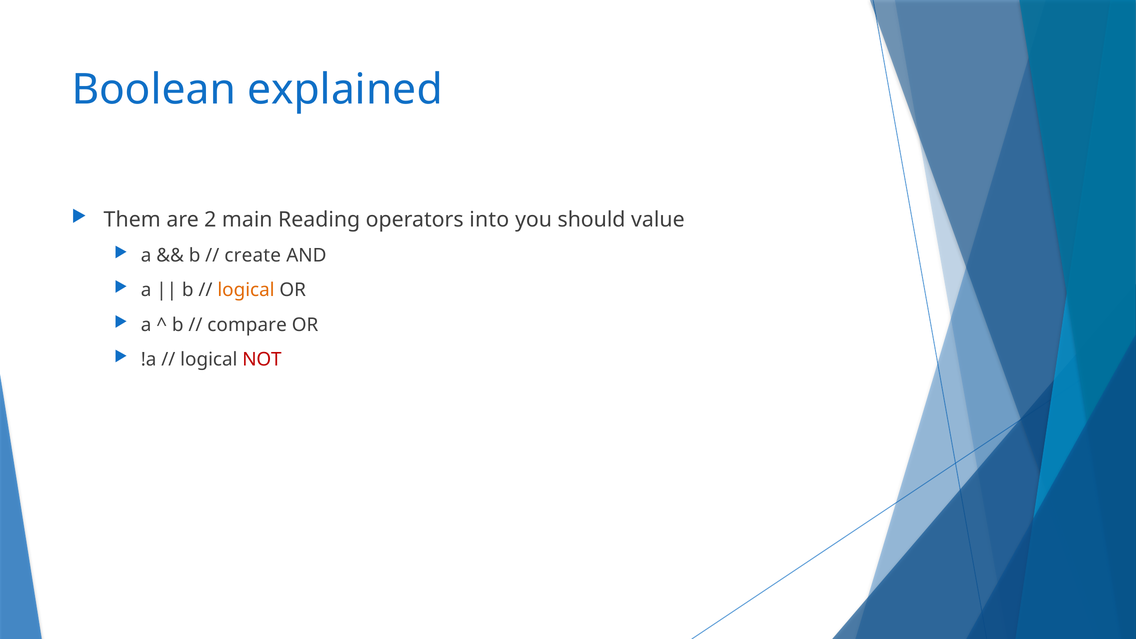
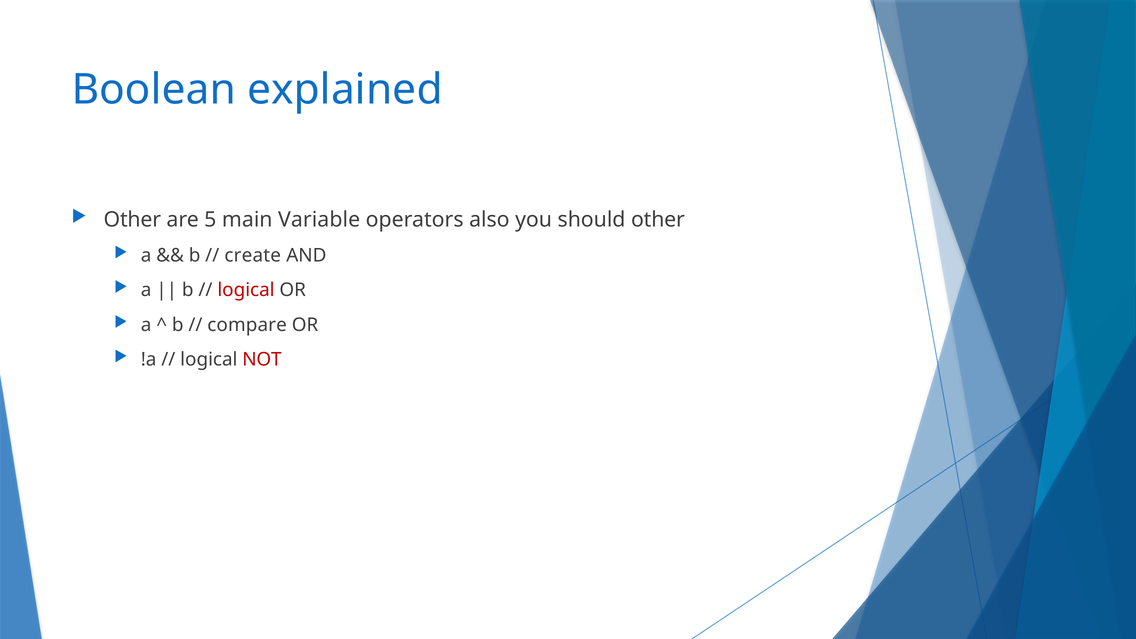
Them: Them -> Other (132, 220)
2: 2 -> 5 (210, 220)
Reading: Reading -> Variable (319, 220)
into: into -> also (489, 220)
should value: value -> other (658, 220)
logical colour: orange -> red (246, 290)
